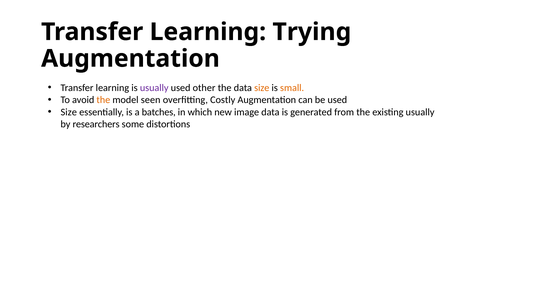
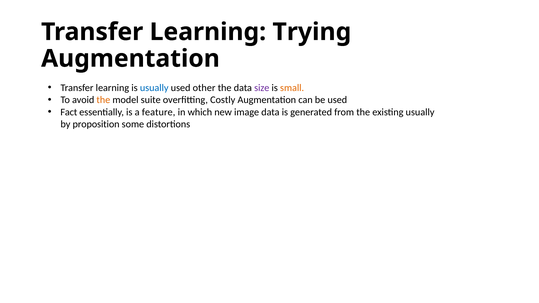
usually colour: purple -> blue (154, 88)
size colour: orange -> purple (262, 88)
seen: seen -> suite (151, 100)
Size: Size -> Fact (69, 112)
batches: batches -> feature (159, 112)
researchers: researchers -> proposition (96, 124)
